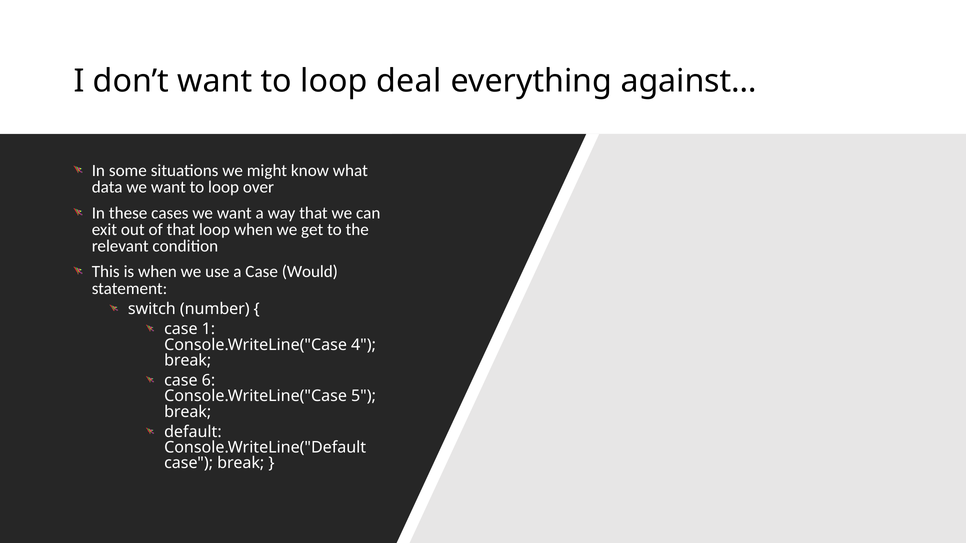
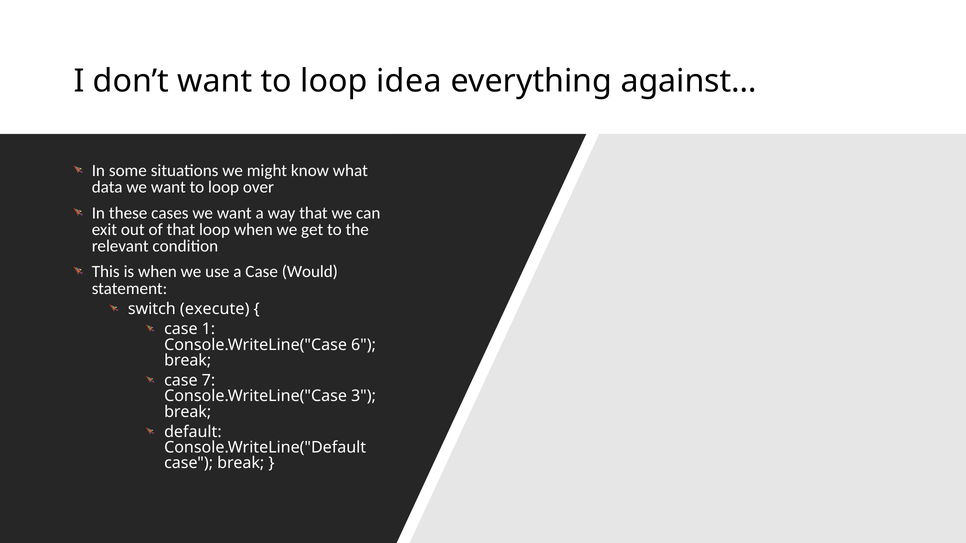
deal: deal -> idea (409, 81)
number: number -> execute (215, 309)
4: 4 -> 6 (363, 345)
6: 6 -> 7 (208, 381)
5: 5 -> 3 (363, 396)
